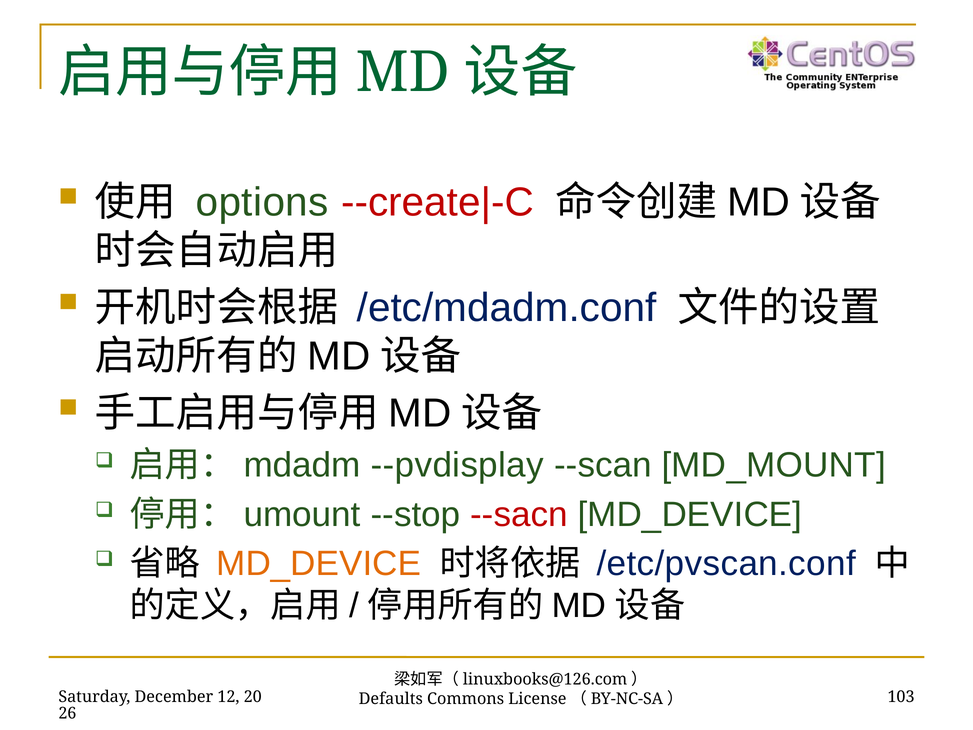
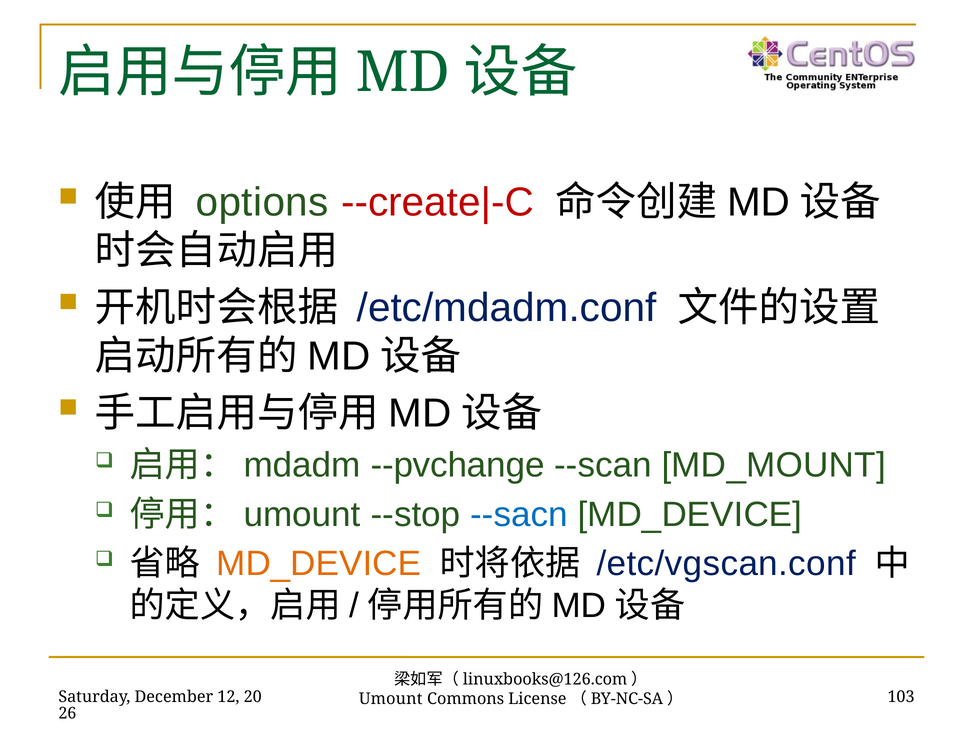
--pvdisplay: --pvdisplay -> --pvchange (458, 465)
--sacn colour: red -> blue (519, 514)
/etc/pvscan.conf: /etc/pvscan.conf -> /etc/vgscan.conf (726, 563)
Defaults: Defaults -> Umount (391, 699)
